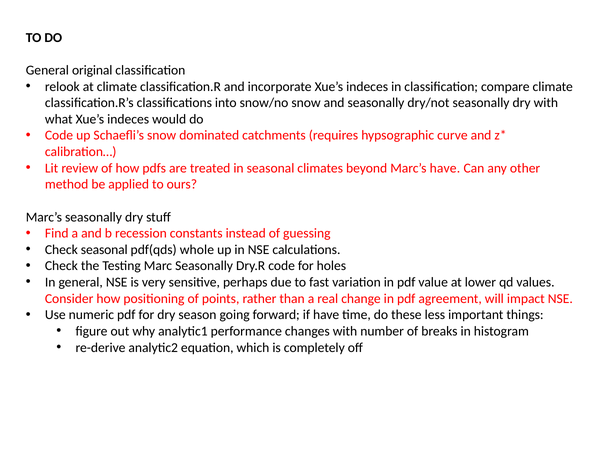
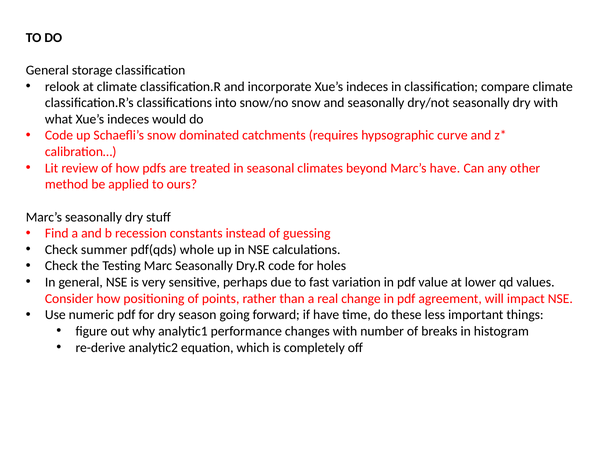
original: original -> storage (92, 70)
Check seasonal: seasonal -> summer (104, 250)
